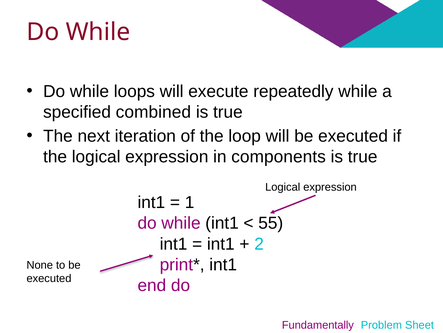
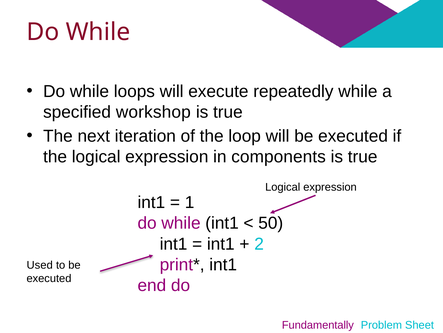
combined: combined -> workshop (153, 112)
55: 55 -> 50 (271, 223)
None: None -> Used (40, 265)
